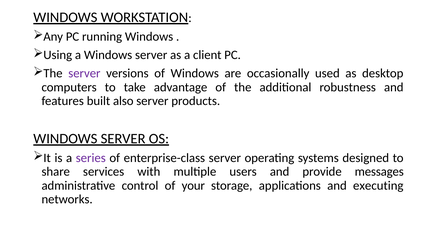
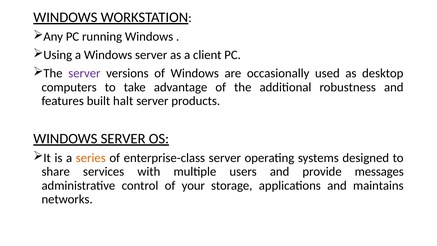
also: also -> halt (123, 101)
series colour: purple -> orange (91, 158)
executing: executing -> maintains (378, 185)
